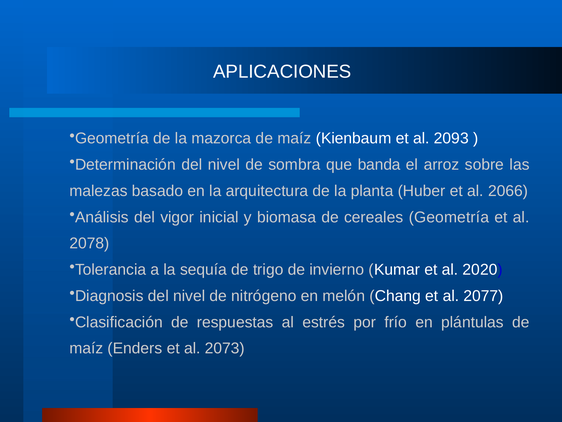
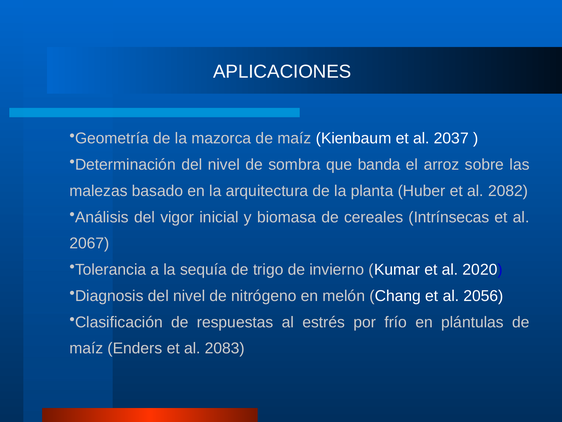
2093: 2093 -> 2037 (451, 138)
2066: 2066 -> 2082 (508, 191)
cereales Geometría: Geometría -> Intrínsecas (449, 217)
2078: 2078 -> 2067 (89, 243)
2077: 2077 -> 2056 (483, 296)
2073: 2073 -> 2083 (225, 348)
